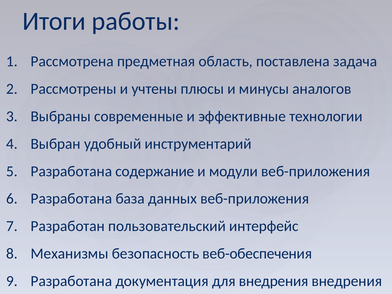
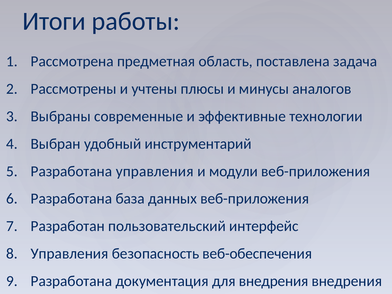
Разработана содержание: содержание -> управления (155, 171)
Механизмы: Механизмы -> Управления (70, 254)
